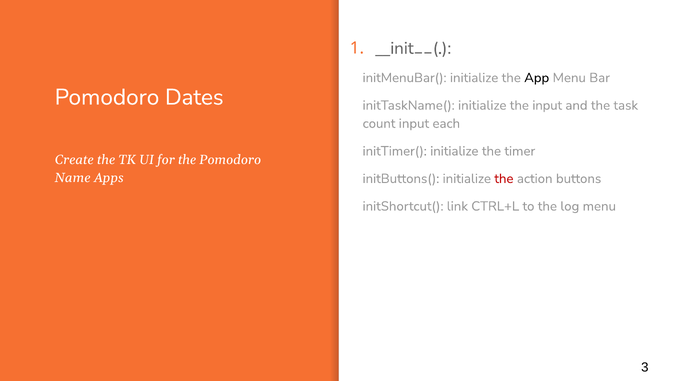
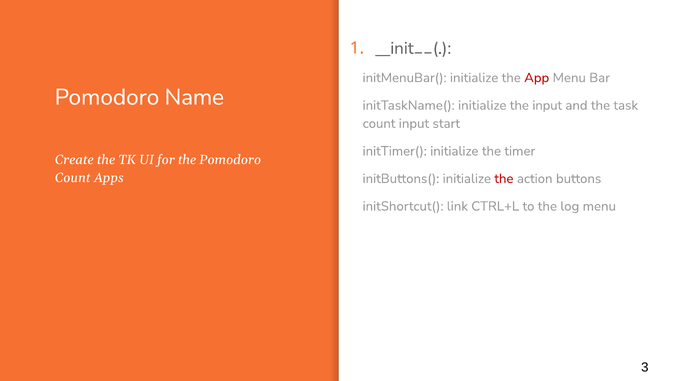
App colour: black -> red (537, 78)
Dates: Dates -> Name (194, 97)
each: each -> start (446, 124)
Name: Name -> Count (73, 178)
